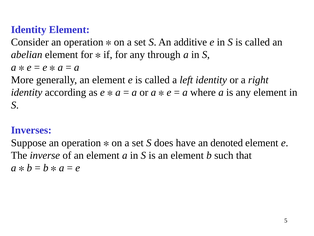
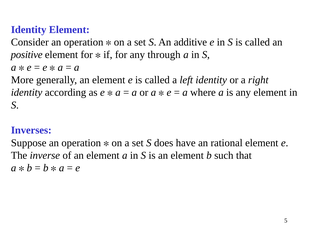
abelian: abelian -> positive (27, 55)
denoted: denoted -> rational (227, 143)
